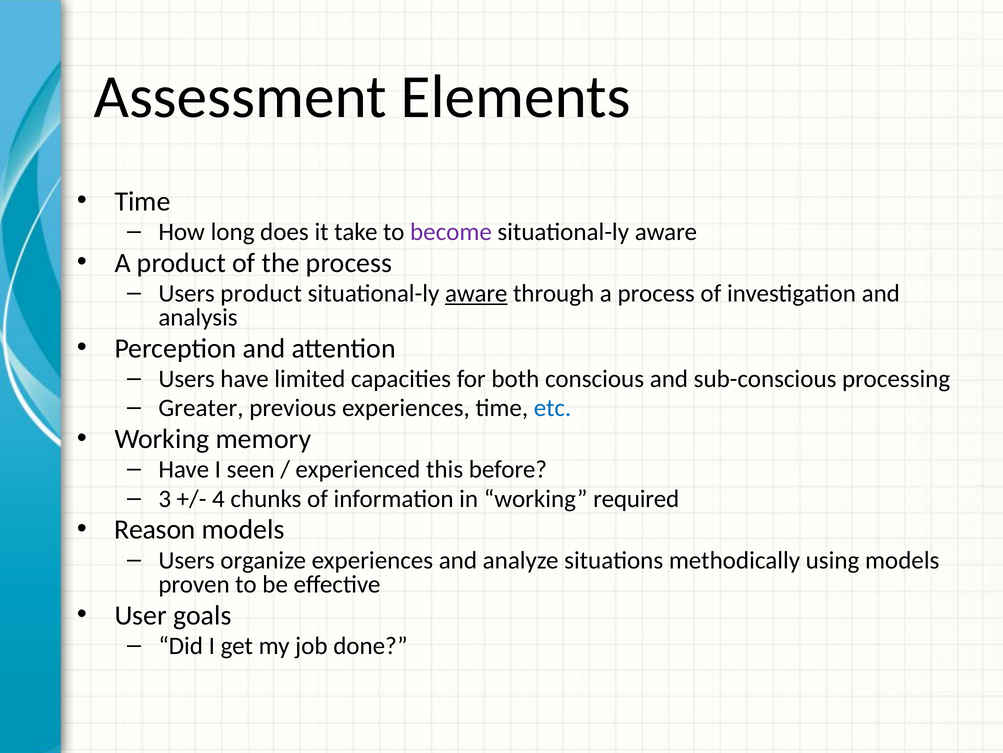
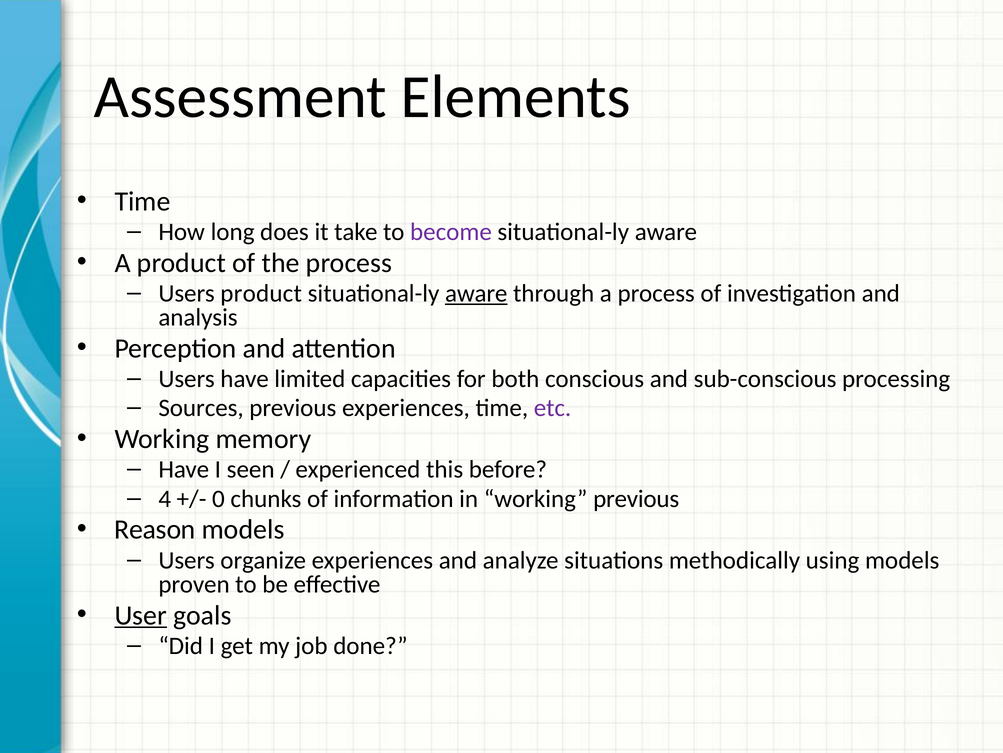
Greater: Greater -> Sources (201, 408)
etc colour: blue -> purple (553, 408)
3: 3 -> 4 (165, 498)
4: 4 -> 0 (218, 498)
working required: required -> previous (636, 498)
User underline: none -> present (141, 615)
